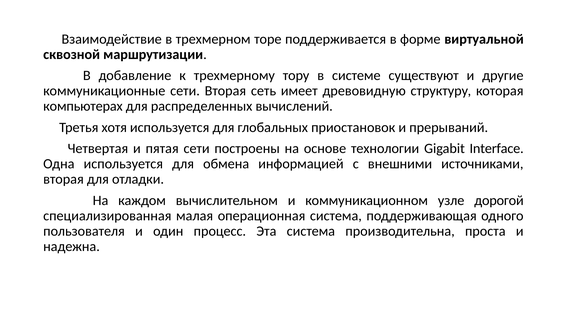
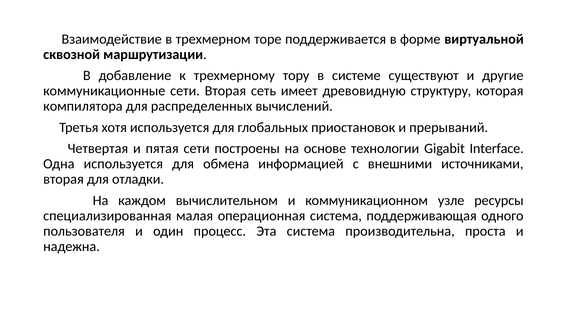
компьютерах: компьютерах -> компилятора (83, 106)
дорогой: дорогой -> ресурсы (499, 200)
